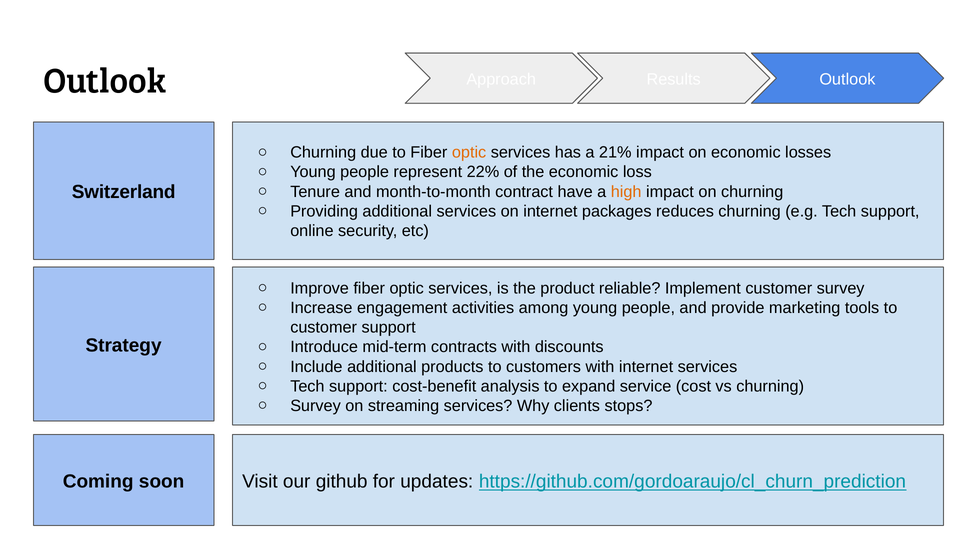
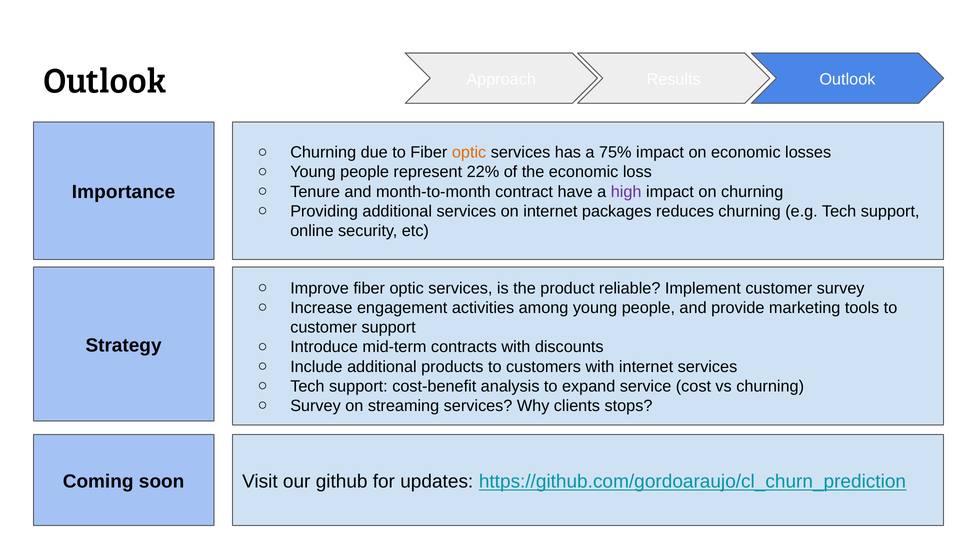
21%: 21% -> 75% (615, 152)
Switzerland: Switzerland -> Importance (124, 192)
high colour: orange -> purple (626, 192)
